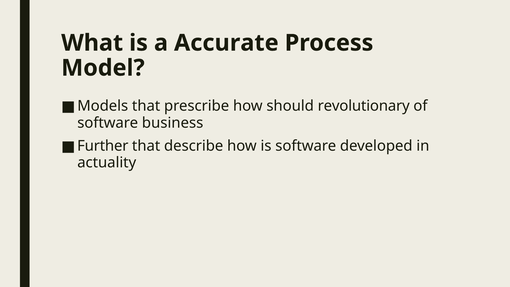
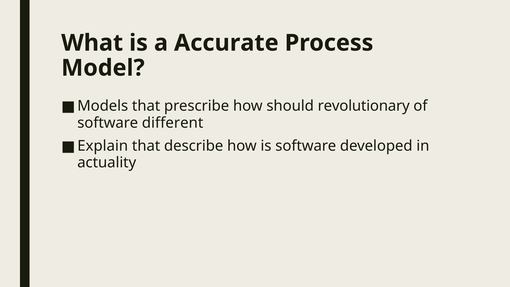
business: business -> different (173, 123)
Further: Further -> Explain (103, 146)
